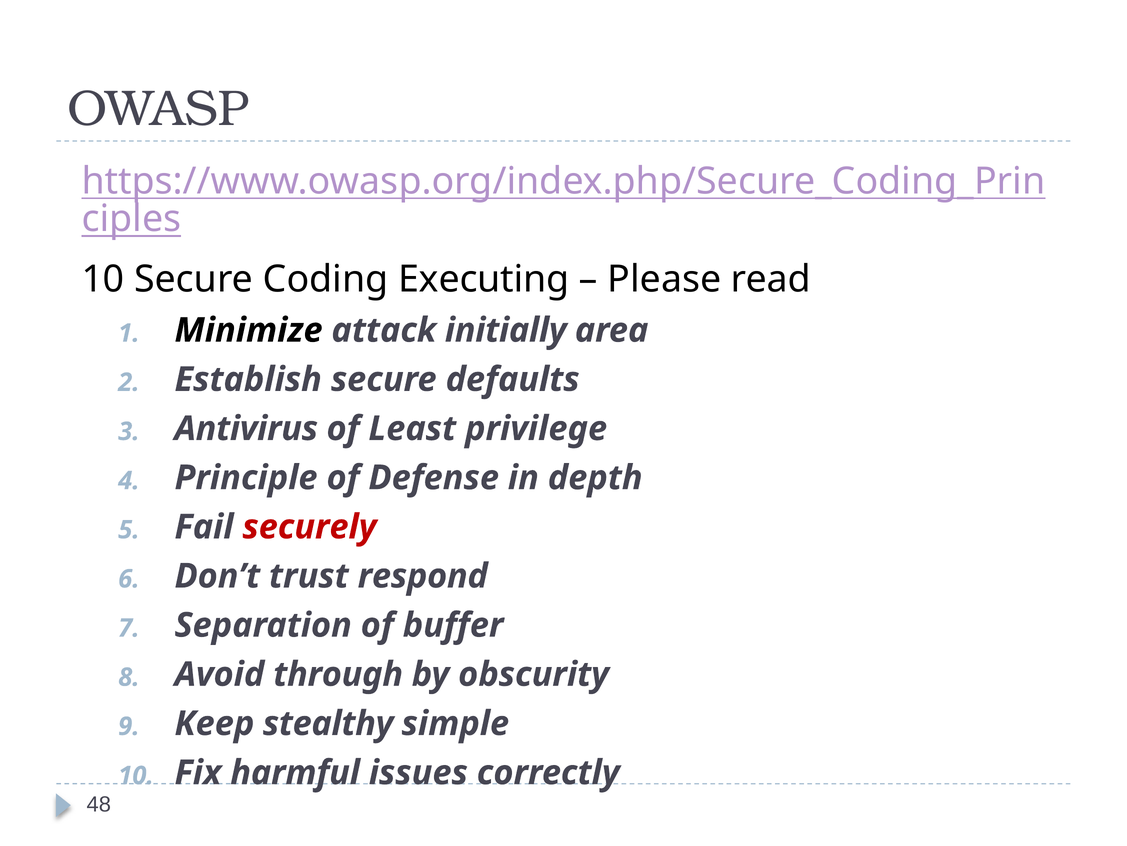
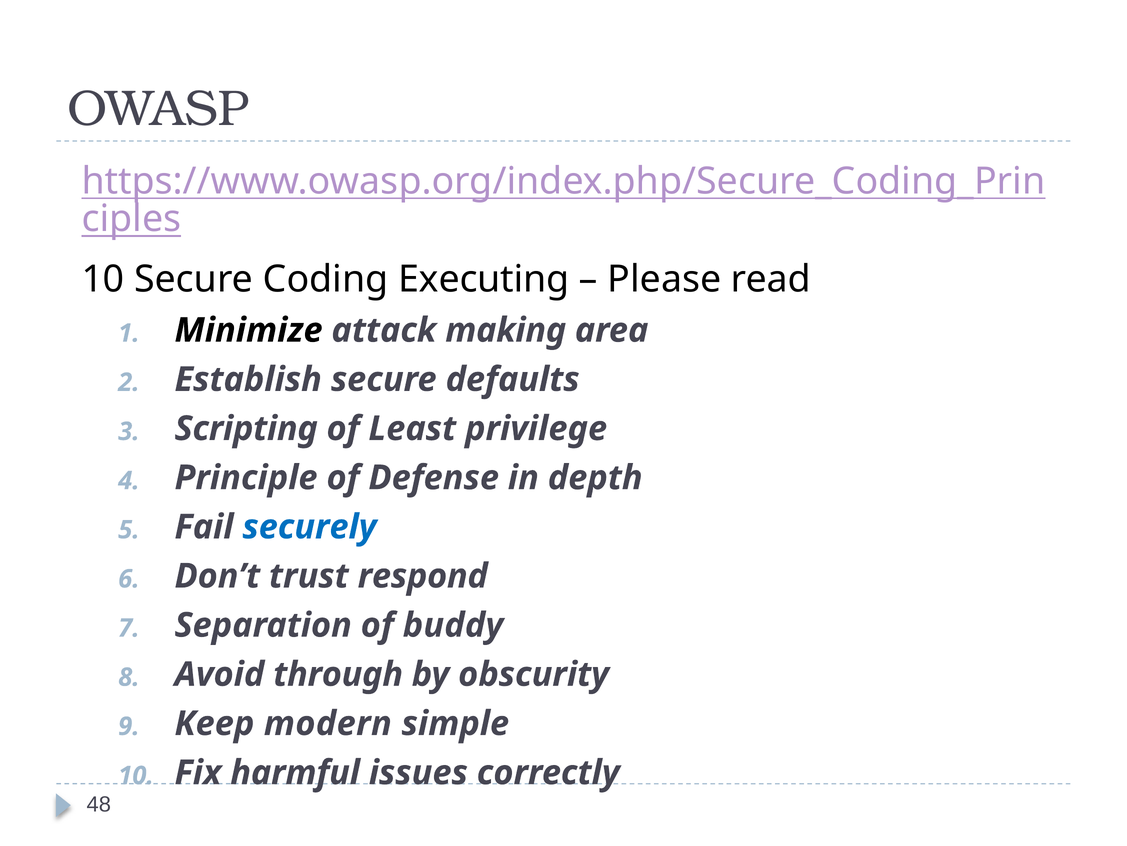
initially: initially -> making (506, 330)
Antivirus: Antivirus -> Scripting (246, 428)
securely colour: red -> blue (309, 527)
buffer: buffer -> buddy (453, 625)
stealthy: stealthy -> modern (328, 723)
